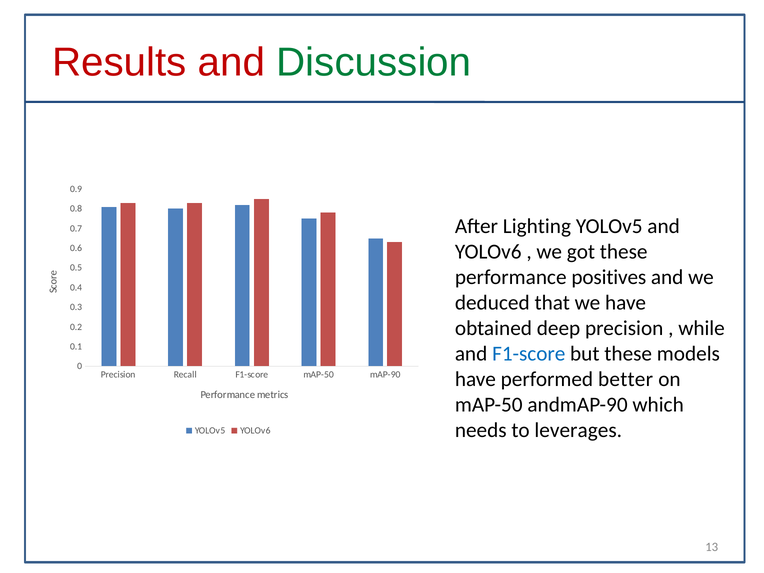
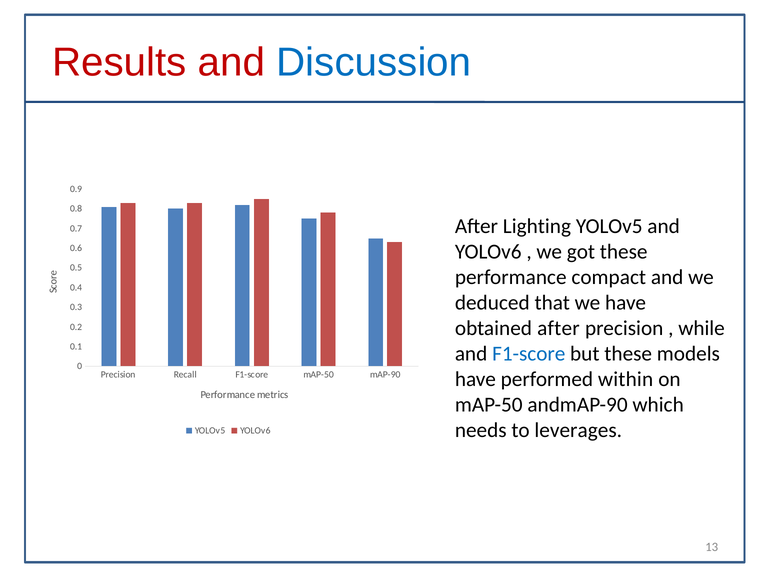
Discussion colour: green -> blue (374, 63)
positives: positives -> compact (609, 277)
obtained deep: deep -> after (558, 328)
better: better -> within (626, 379)
